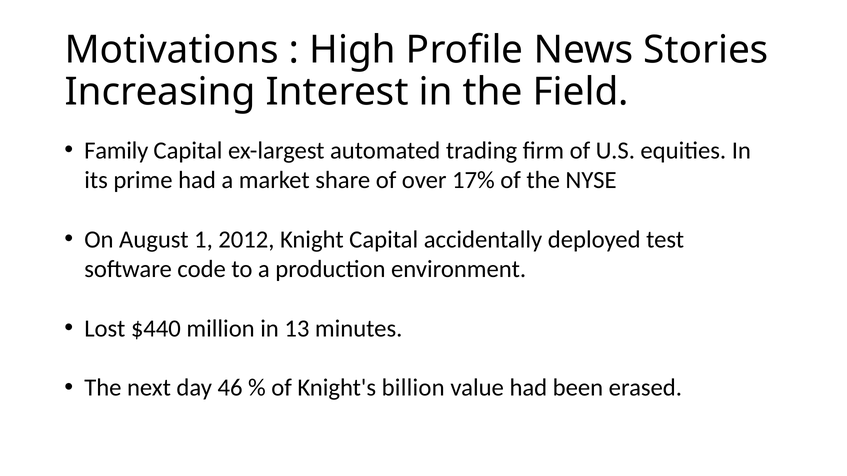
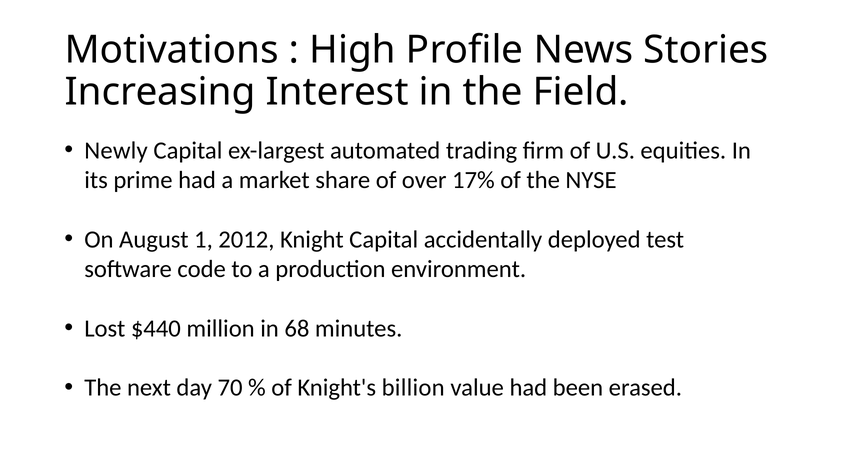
Family: Family -> Newly (116, 151)
13: 13 -> 68 (297, 329)
46: 46 -> 70 (230, 388)
